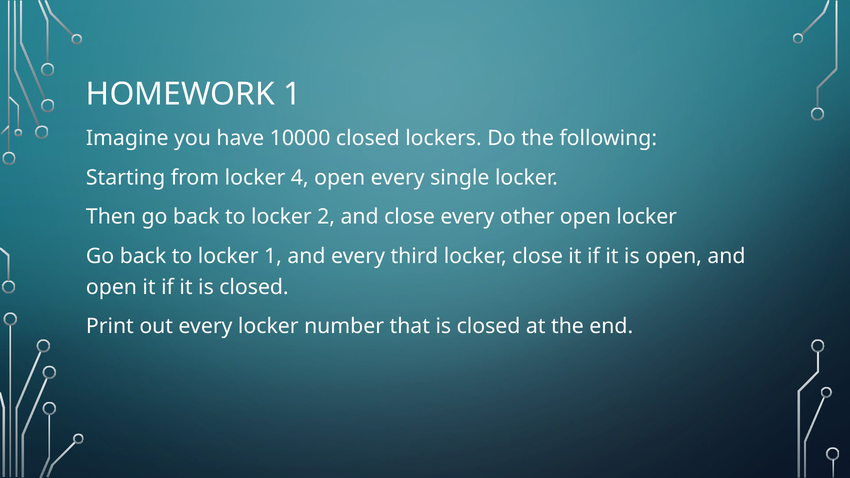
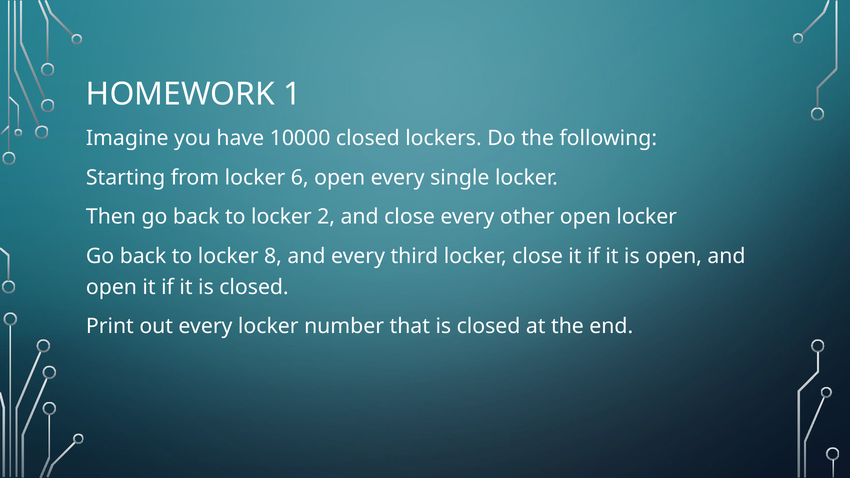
4: 4 -> 6 (300, 178)
locker 1: 1 -> 8 (273, 256)
